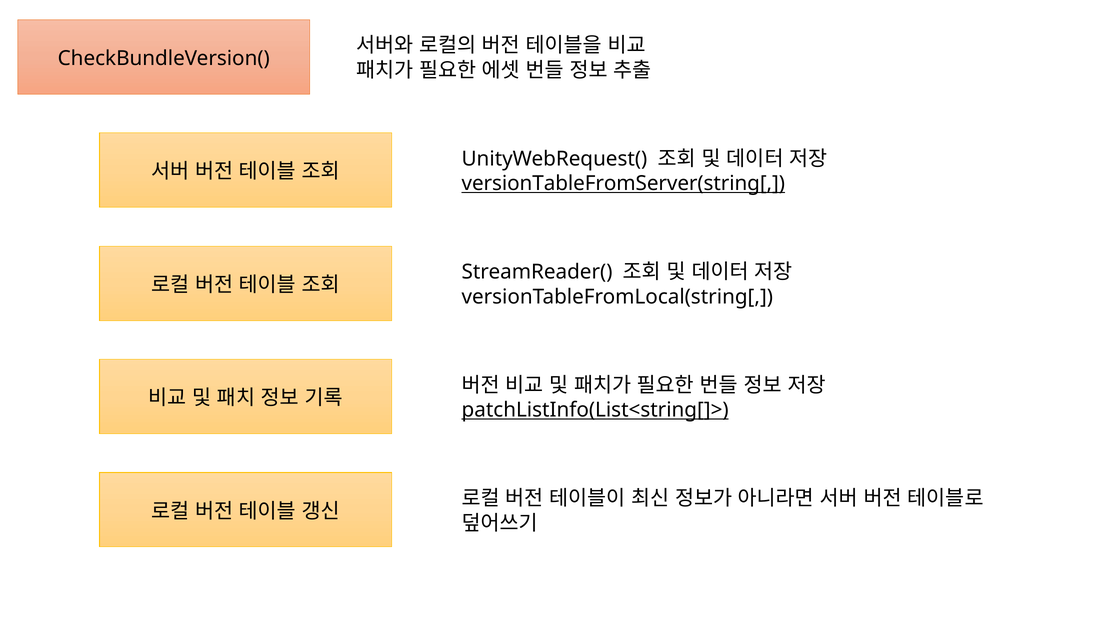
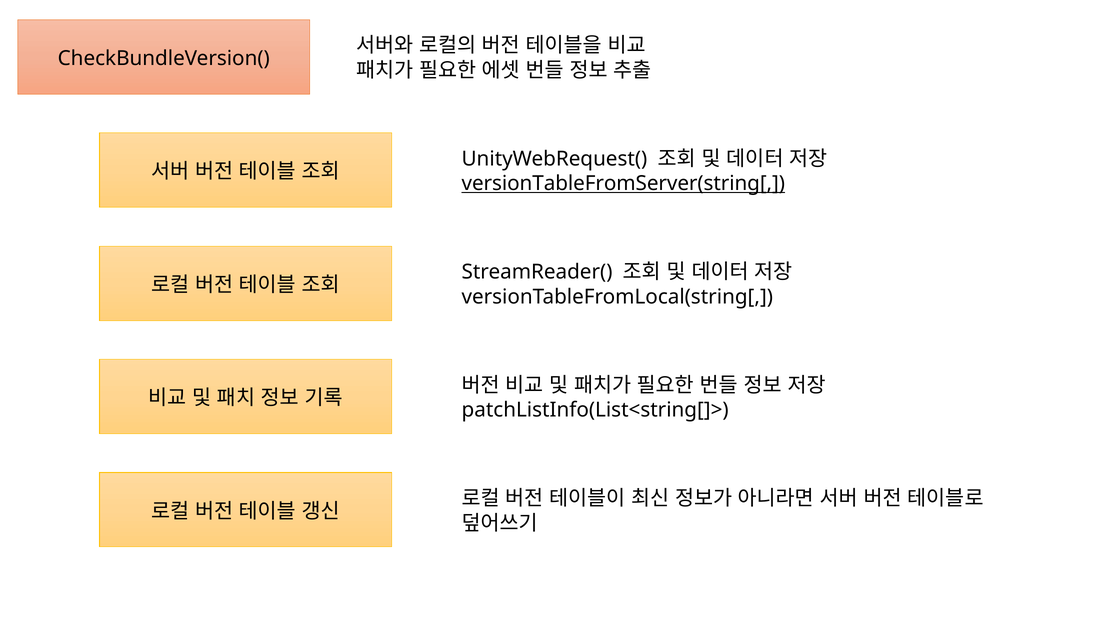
patchListInfo(List<string[]> underline: present -> none (595, 410)
